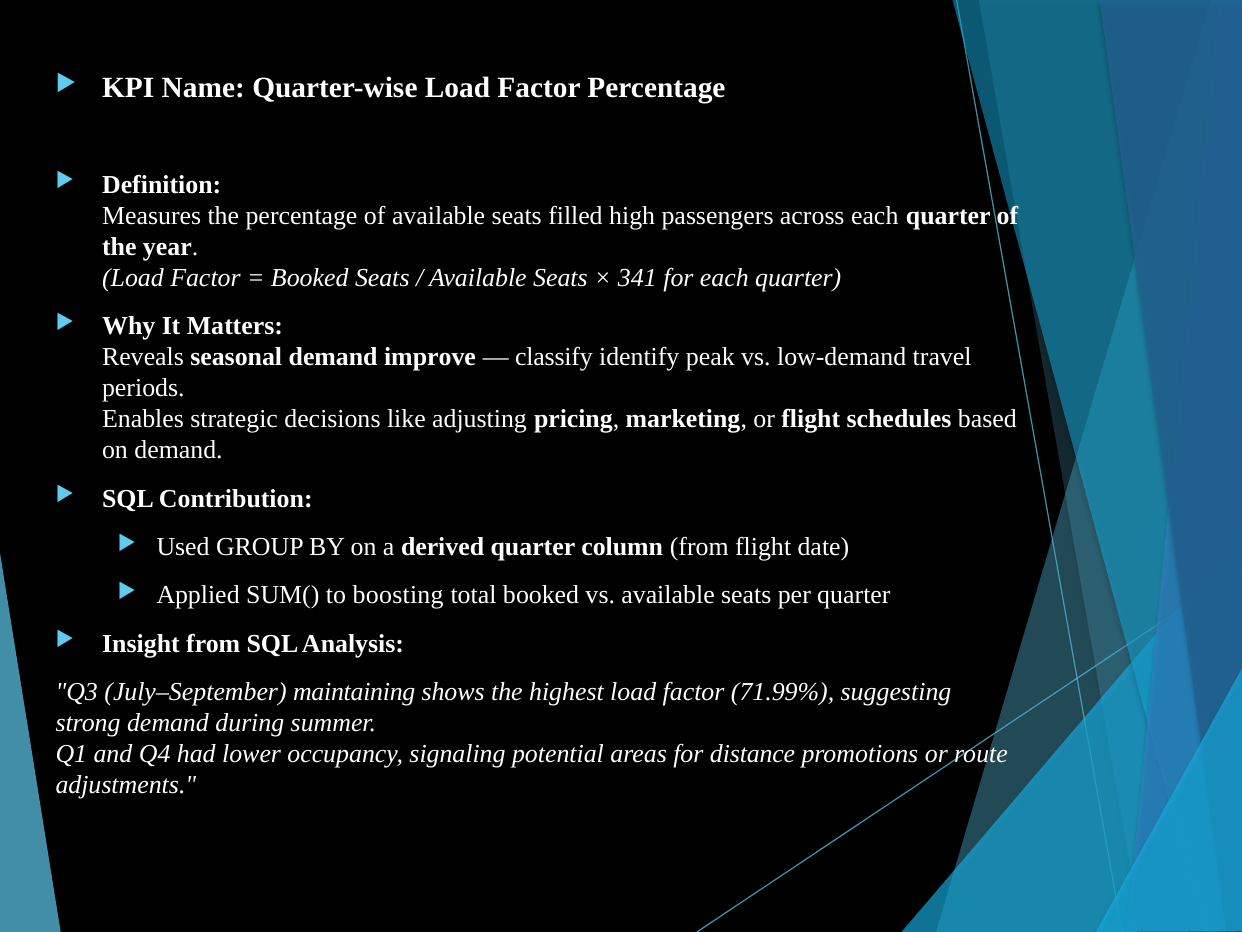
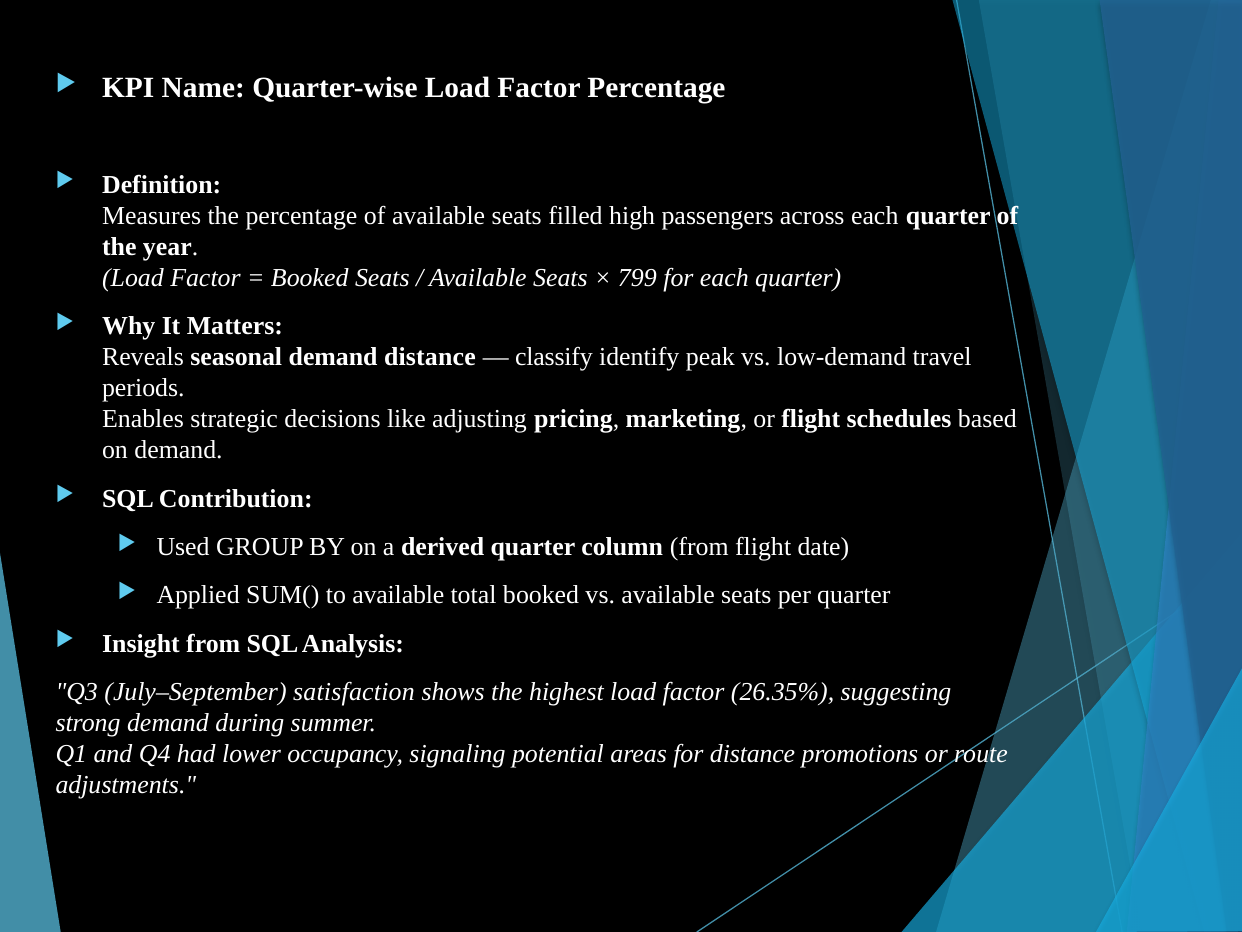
341: 341 -> 799 (637, 278)
demand improve: improve -> distance (430, 357)
to boosting: boosting -> available (398, 595)
maintaining: maintaining -> satisfaction (354, 692)
71.99%: 71.99% -> 26.35% (783, 692)
